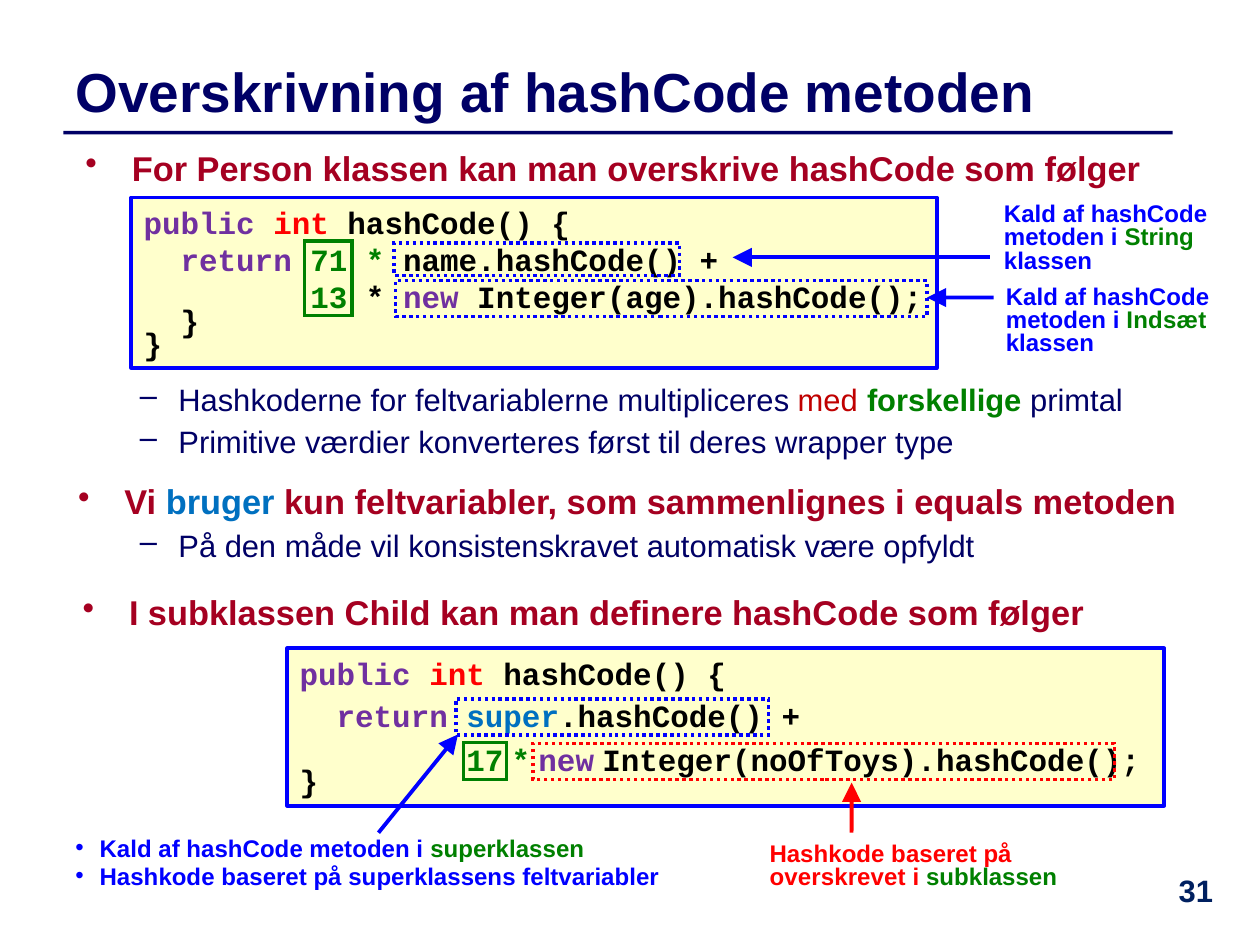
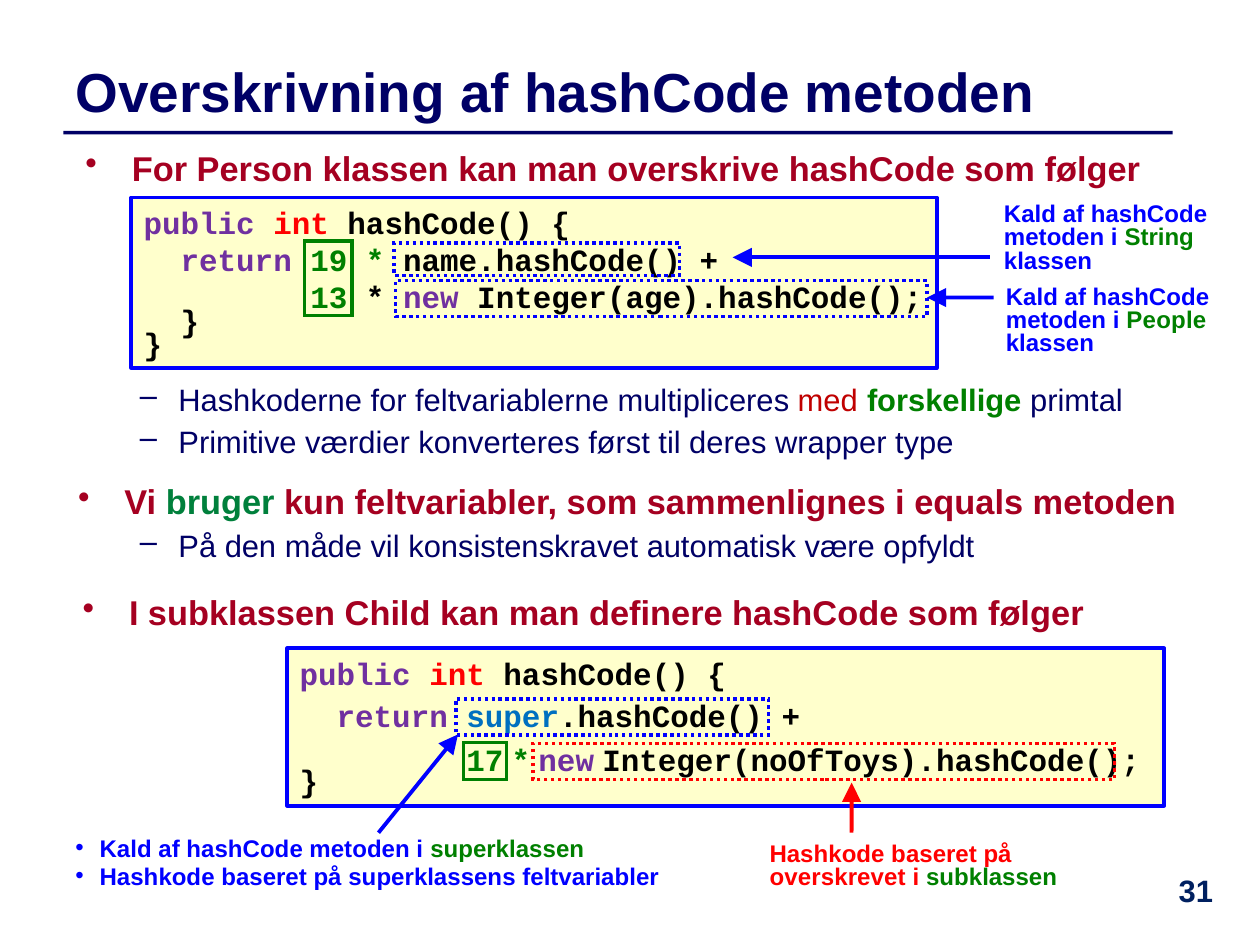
71: 71 -> 19 (329, 262)
Indsæt: Indsæt -> People (1166, 320)
bruger colour: blue -> green (220, 503)
